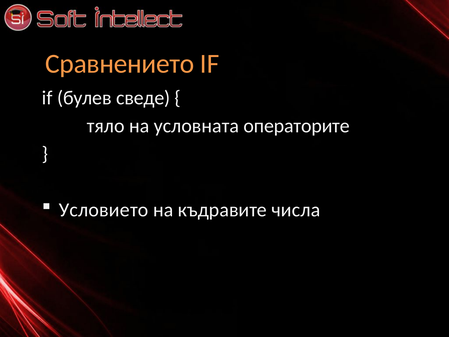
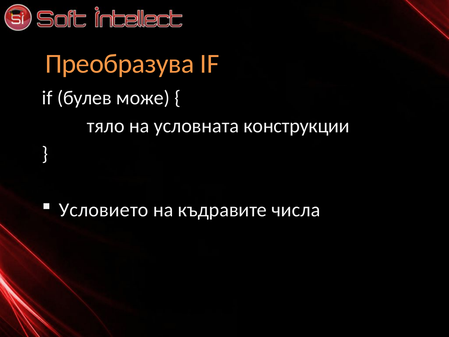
Сравнението: Сравнението -> Преобразува (120, 64)
сведе: сведе -> може (143, 98)
операторите: операторите -> конструкции (297, 126)
